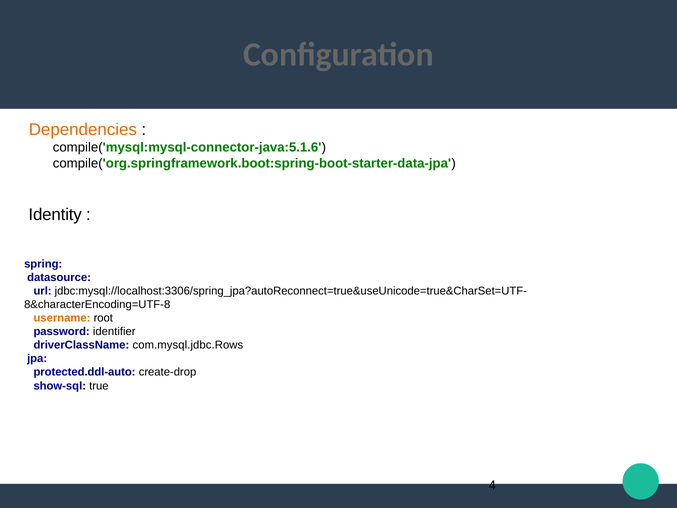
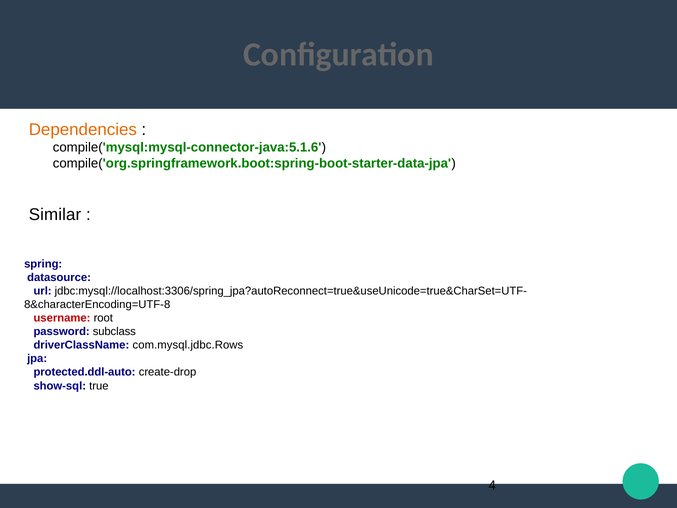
Identity: Identity -> Similar (55, 214)
username colour: orange -> red (62, 318)
identifier: identifier -> subclass (114, 331)
